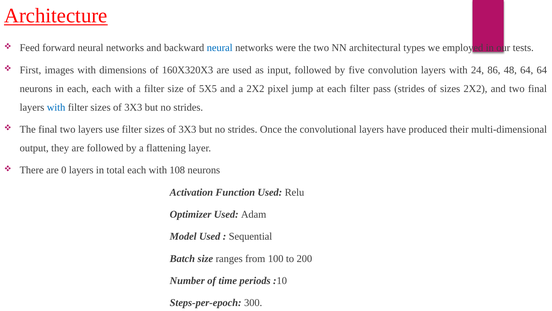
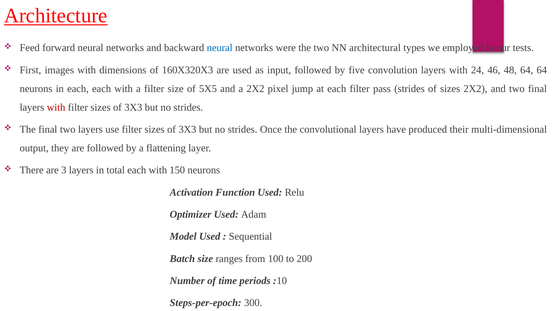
86: 86 -> 46 (494, 70)
with colour: blue -> red (56, 107)
0: 0 -> 3 (64, 170)
108: 108 -> 150 (177, 170)
